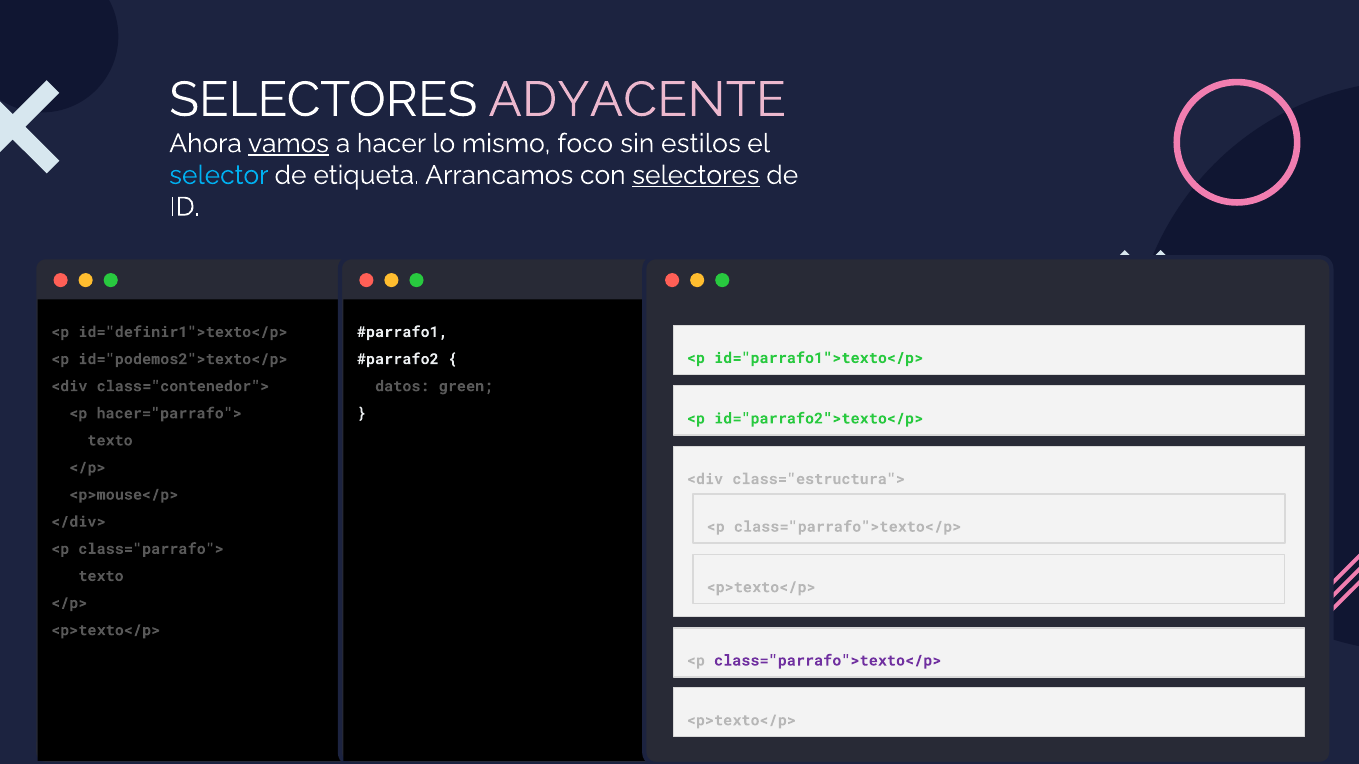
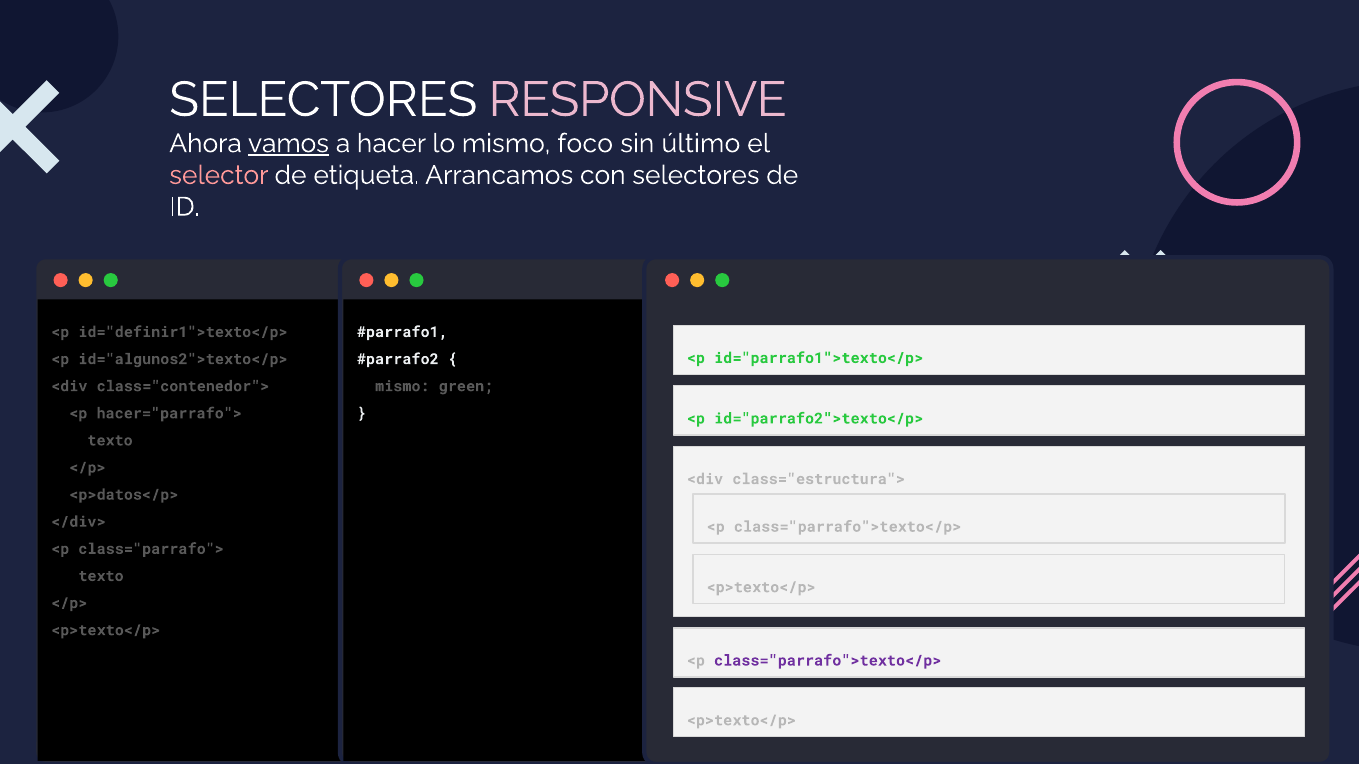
ADYACENTE: ADYACENTE -> RESPONSIVE (638, 100)
estilos: estilos -> último (701, 144)
selector colour: light blue -> pink (219, 175)
selectores underline: present -> none (696, 175)
id="podemos2">texto</p>: id="podemos2">texto</p> -> id="algunos2">texto</p> (183, 359)
datos: datos -> mismo (402, 386)
<p>mouse</p>: <p>mouse</p> -> <p>datos</p> (124, 495)
